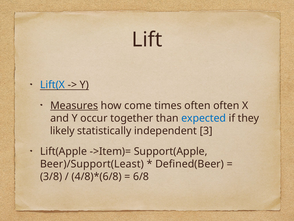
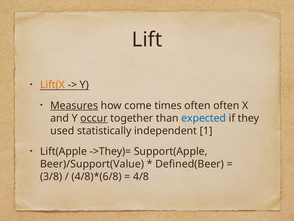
Lift(X colour: blue -> orange (52, 85)
occur underline: none -> present (94, 118)
likely: likely -> used (62, 131)
3: 3 -> 1 (206, 131)
->Item)=: ->Item)= -> ->They)= (110, 151)
Beer)/Support(Least: Beer)/Support(Least -> Beer)/Support(Value (92, 164)
6/8: 6/8 -> 4/8 (141, 176)
